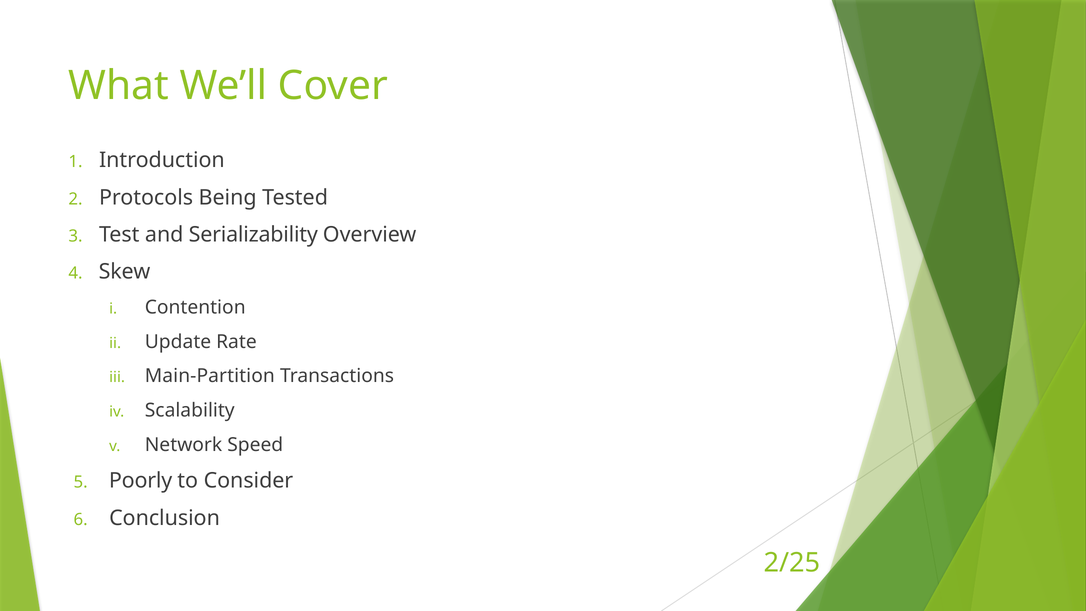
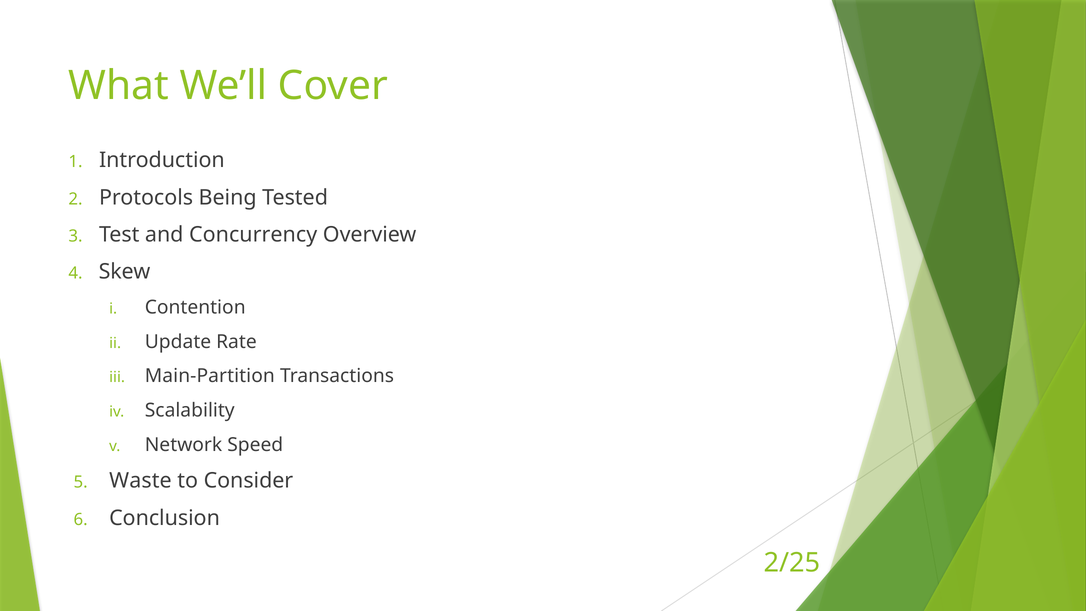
Serializability: Serializability -> Concurrency (253, 234)
Poorly: Poorly -> Waste (140, 481)
